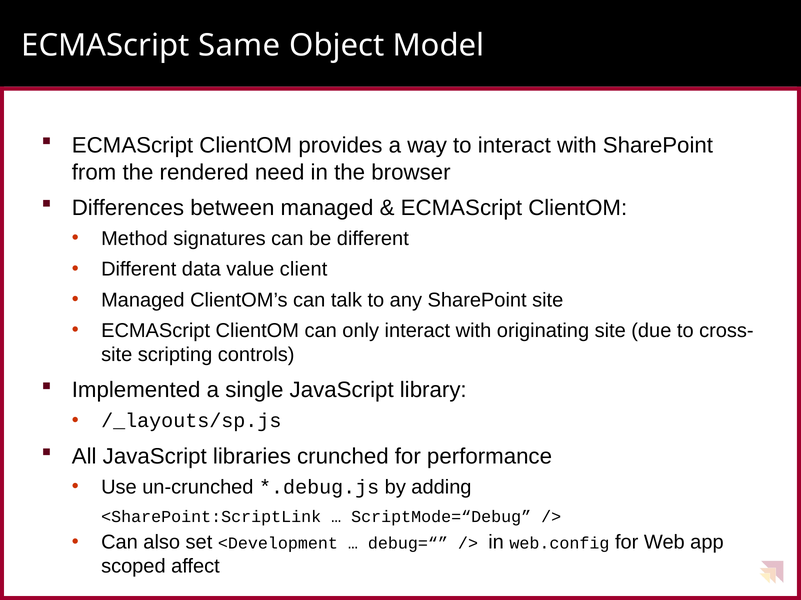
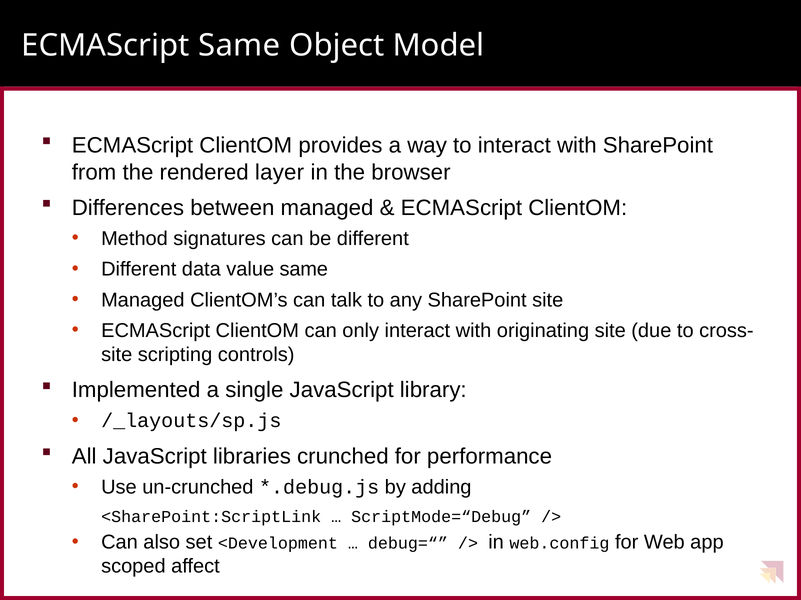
need: need -> layer (280, 172)
value client: client -> same (304, 270)
